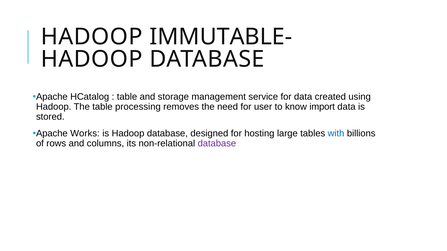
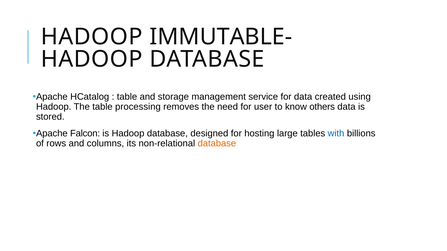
import: import -> others (322, 107)
Works: Works -> Falcon (85, 134)
database colour: purple -> orange (217, 144)
